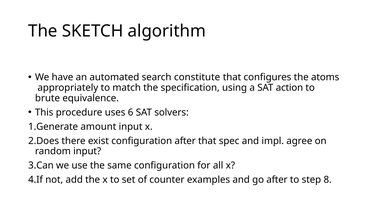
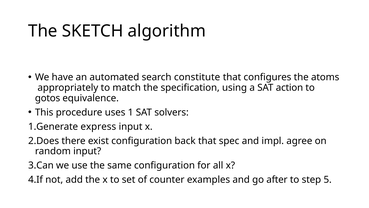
brute: brute -> gotos (48, 98)
6: 6 -> 1 (131, 112)
amount: amount -> express (98, 126)
configuration after: after -> back (185, 141)
8: 8 -> 5 (328, 179)
